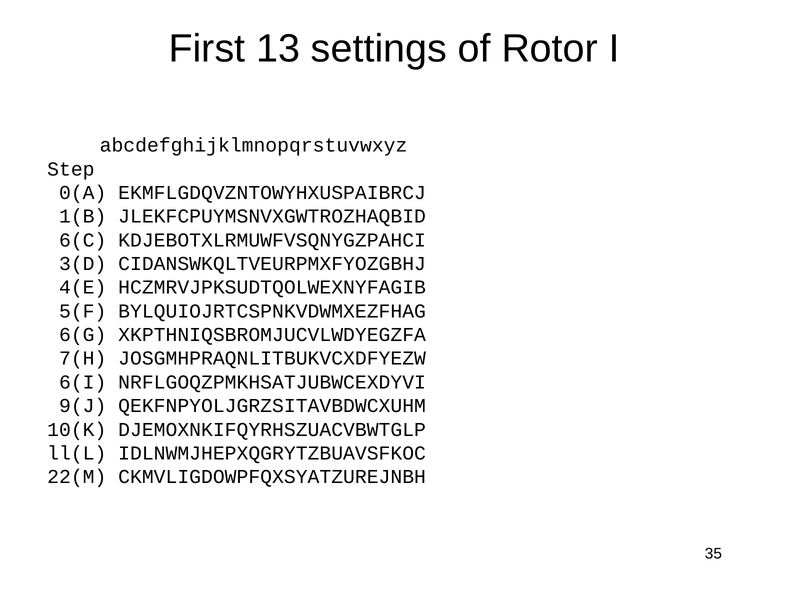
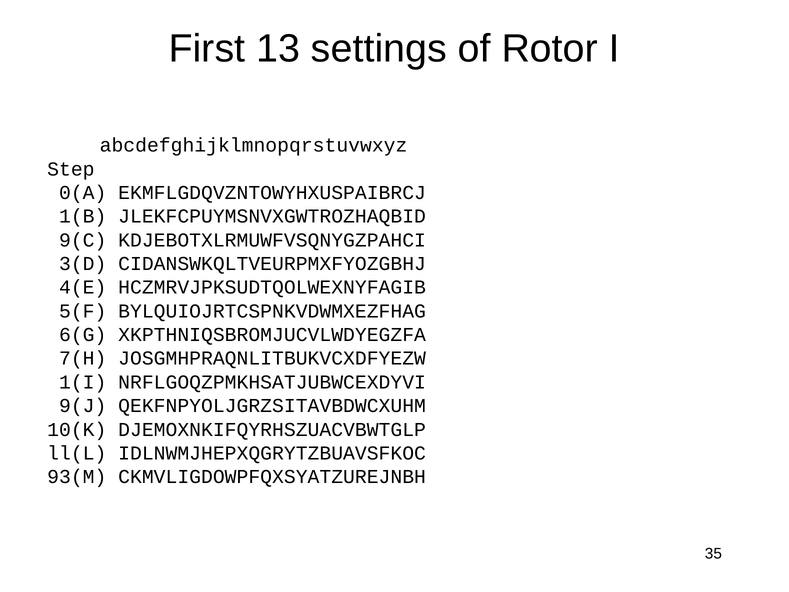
6(C: 6(C -> 9(C (83, 240)
6(I: 6(I -> 1(I (83, 382)
22(M: 22(M -> 93(M (77, 477)
